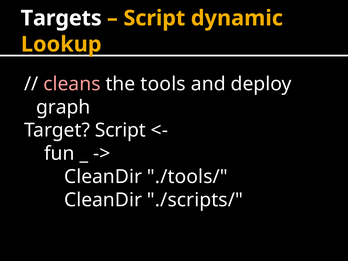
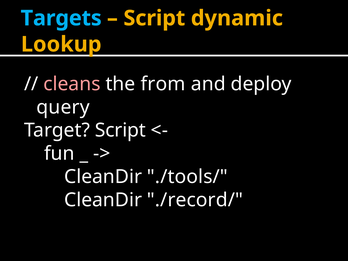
Targets colour: white -> light blue (61, 18)
tools: tools -> from (163, 84)
graph: graph -> query (63, 107)
./scripts/: ./scripts/ -> ./record/ (195, 200)
